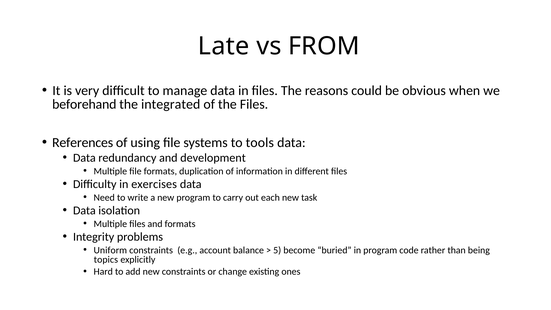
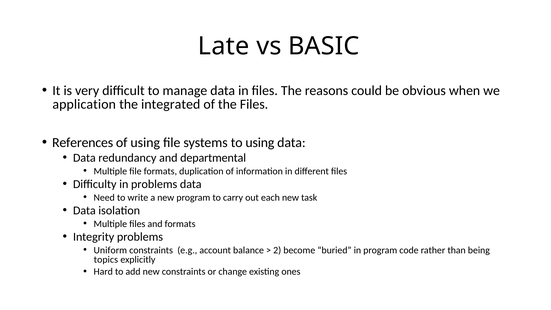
FROM: FROM -> BASIC (324, 46)
beforehand: beforehand -> application (84, 104)
to tools: tools -> using (260, 143)
development: development -> departmental (213, 158)
in exercises: exercises -> problems (154, 184)
5: 5 -> 2 (277, 250)
